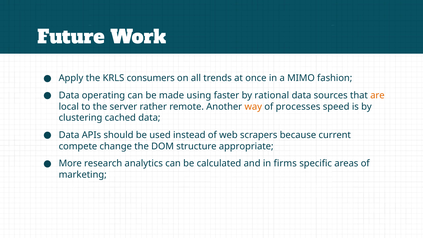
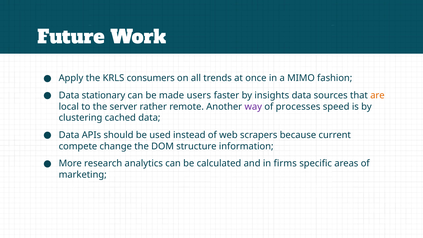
operating: operating -> stationary (103, 95)
using: using -> users (199, 95)
rational: rational -> insights (272, 95)
way colour: orange -> purple (253, 107)
appropriate: appropriate -> information (246, 146)
